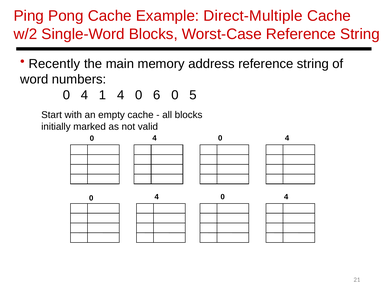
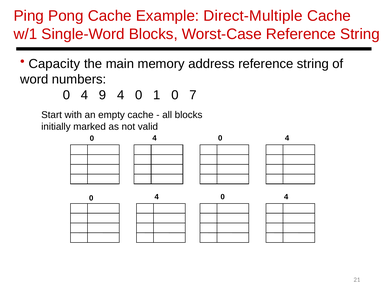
w/2: w/2 -> w/1 (25, 34)
Recently: Recently -> Capacity (54, 64)
1: 1 -> 9 (103, 95)
6: 6 -> 1 (157, 95)
5: 5 -> 7 (193, 95)
